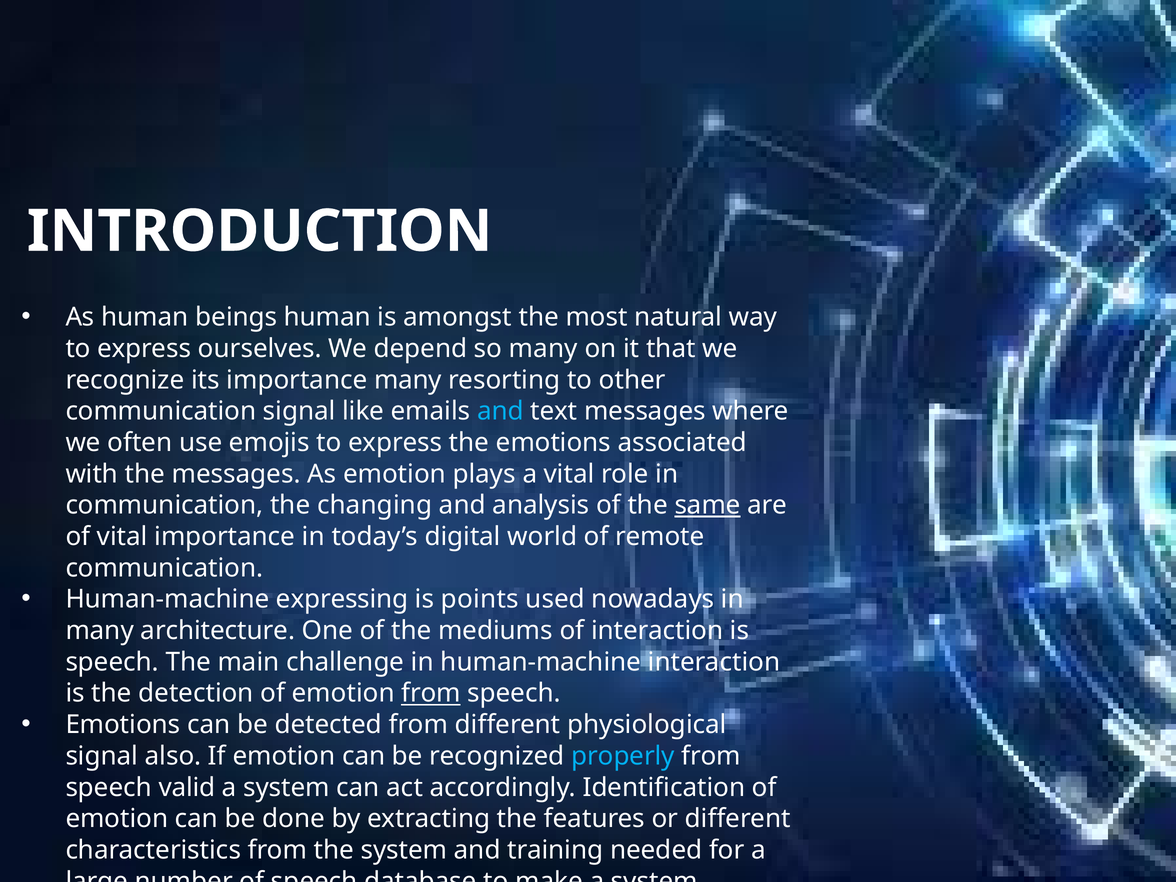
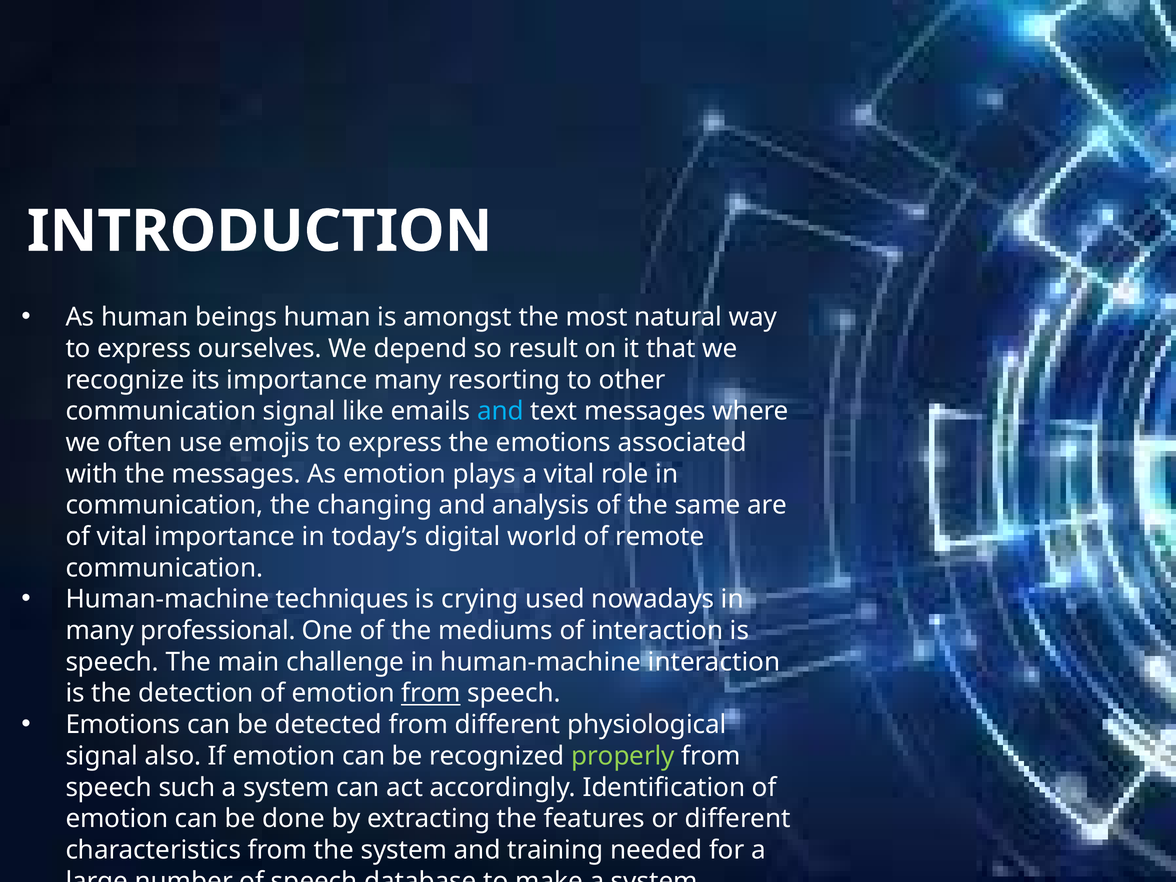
so many: many -> result (543, 349)
same underline: present -> none (708, 505)
expressing: expressing -> techniques (342, 599)
points: points -> crying (480, 599)
architecture: architecture -> professional (218, 631)
properly colour: light blue -> light green (623, 756)
valid: valid -> such (187, 787)
